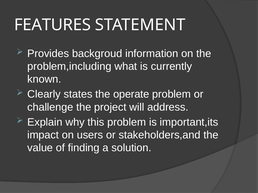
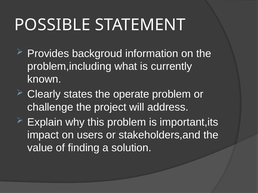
FEATURES: FEATURES -> POSSIBLE (52, 25)
